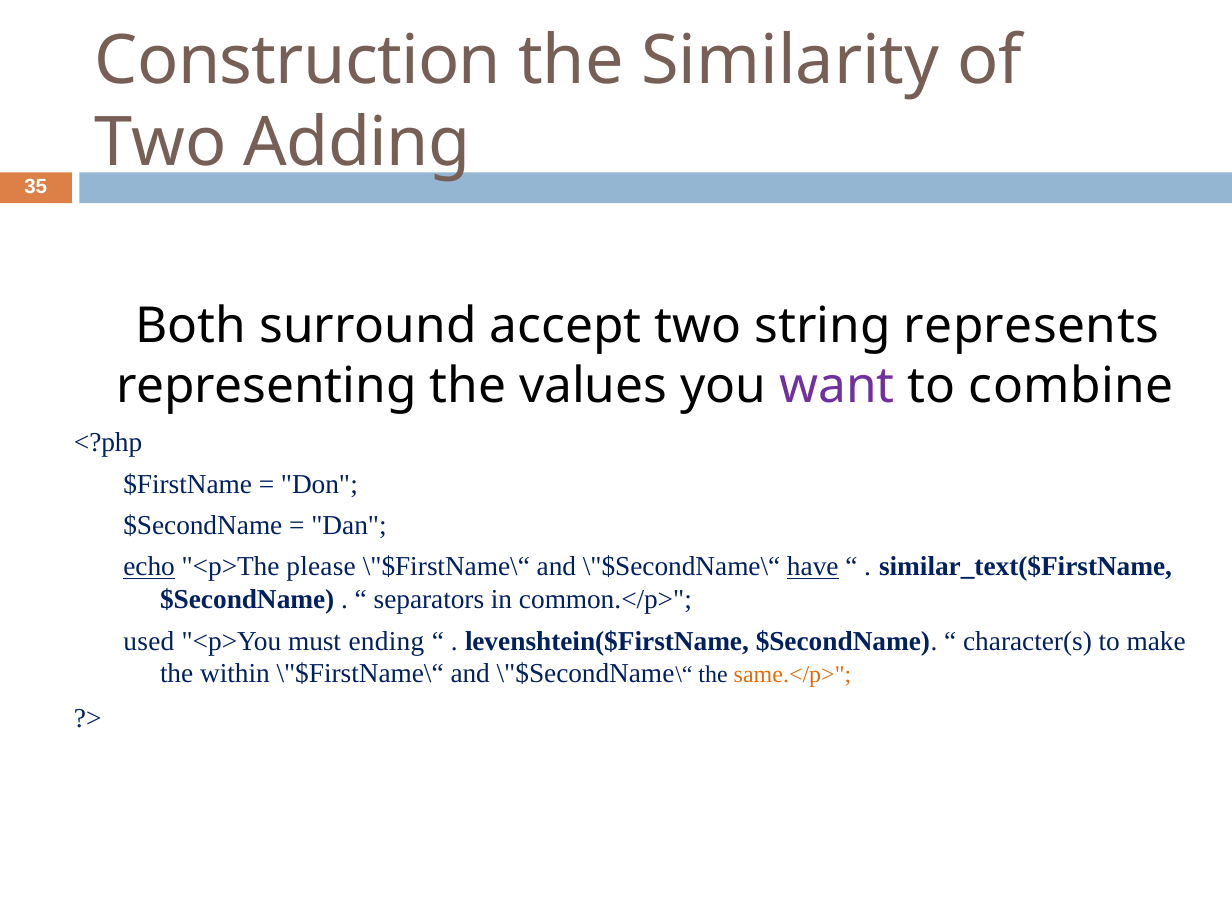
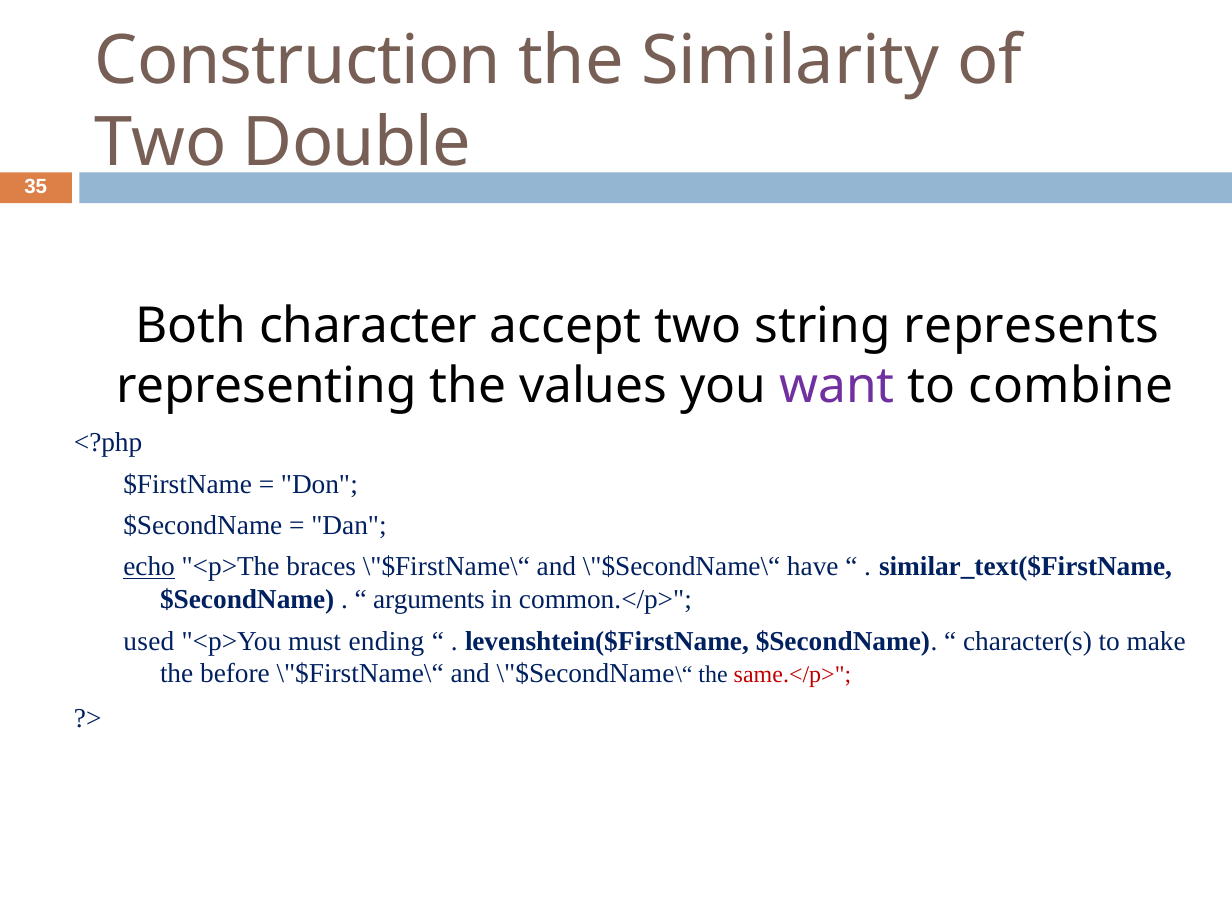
Adding: Adding -> Double (357, 143)
surround: surround -> character (368, 327)
please: please -> braces (321, 567)
have underline: present -> none (813, 567)
separators: separators -> arguments (429, 600)
within: within -> before (235, 674)
same.</p> colour: orange -> red (792, 675)
